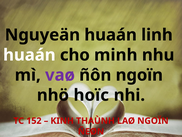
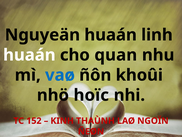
minh: minh -> quan (116, 55)
vaø colour: purple -> blue (60, 75)
ñôn ngoïn: ngoïn -> khoûi (139, 75)
